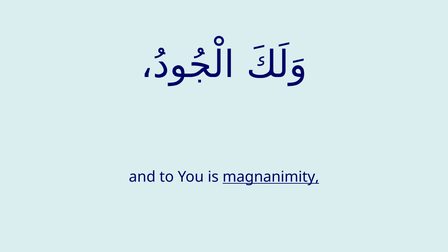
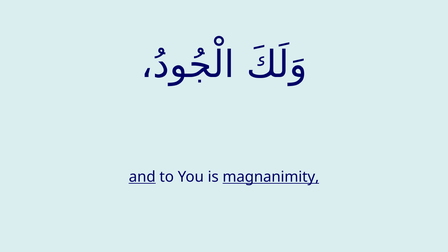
and underline: none -> present (142, 177)
